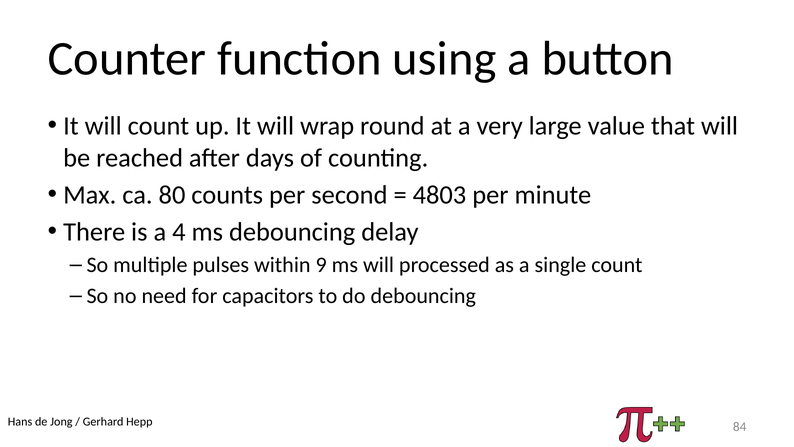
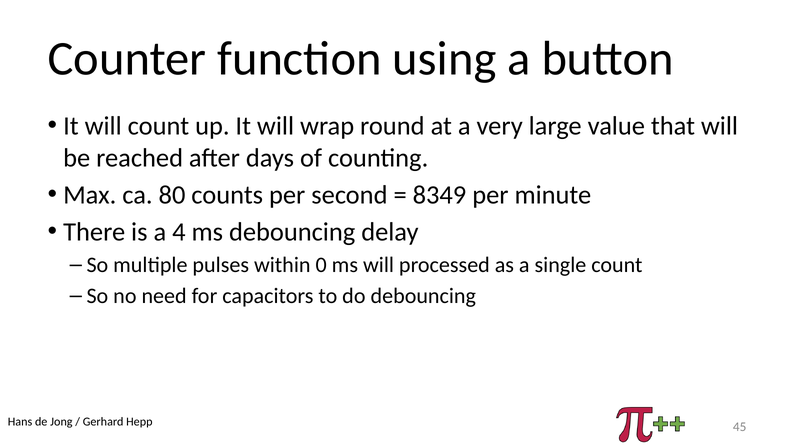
4803: 4803 -> 8349 (439, 195)
9: 9 -> 0 (321, 265)
84: 84 -> 45 (740, 427)
